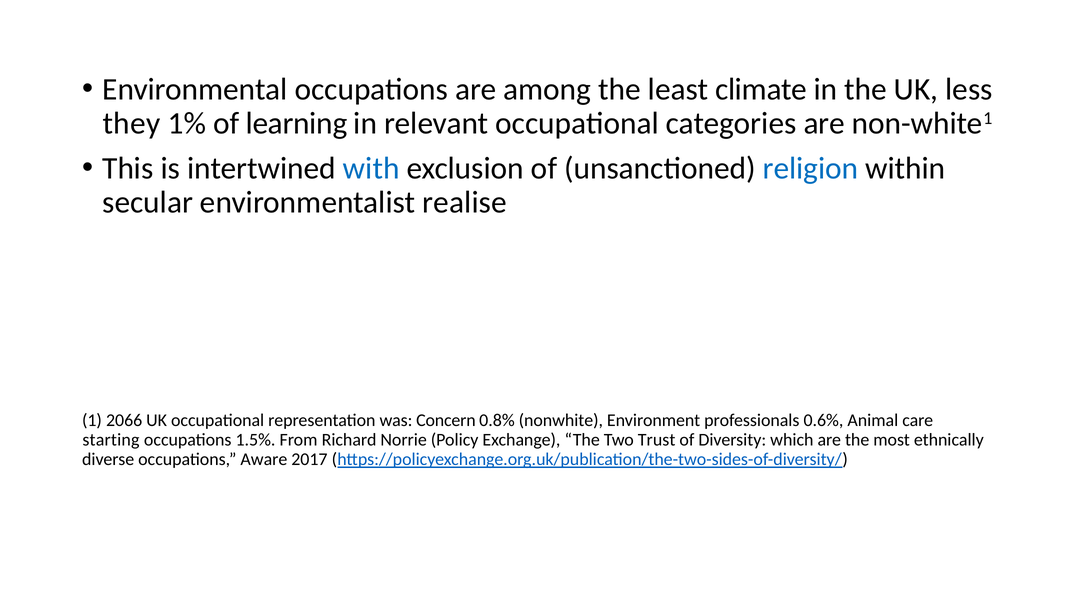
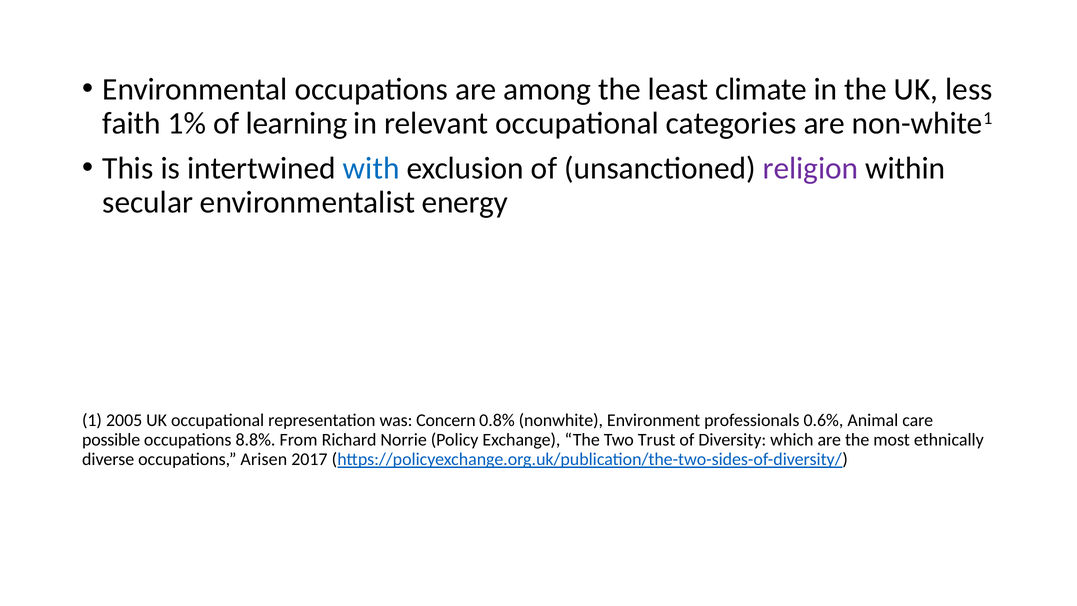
they: they -> faith (132, 123)
religion colour: blue -> purple (810, 168)
realise: realise -> energy (465, 202)
2066: 2066 -> 2005 (124, 420)
starting: starting -> possible (111, 440)
1.5%: 1.5% -> 8.8% (256, 440)
Aware: Aware -> Arisen (264, 459)
